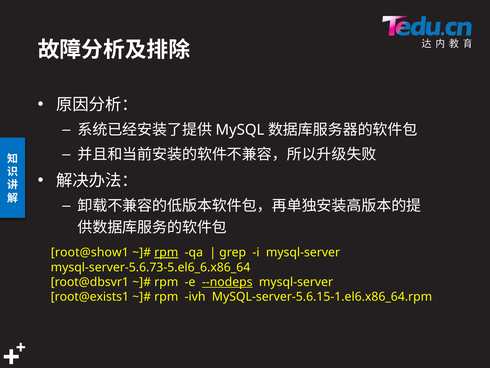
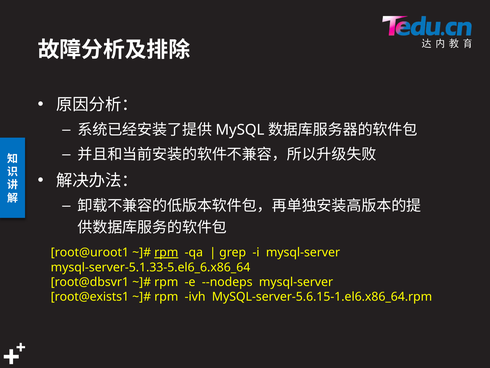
root@show1: root@show1 -> root@uroot1 (90, 252)
mysql-server-5.6.73-5.el6_6.x86_64: mysql-server-5.6.73-5.el6_6.x86_64 -> mysql-server-5.1.33-5.el6_6.x86_64 (151, 267)
--nodeps underline: present -> none (227, 282)
